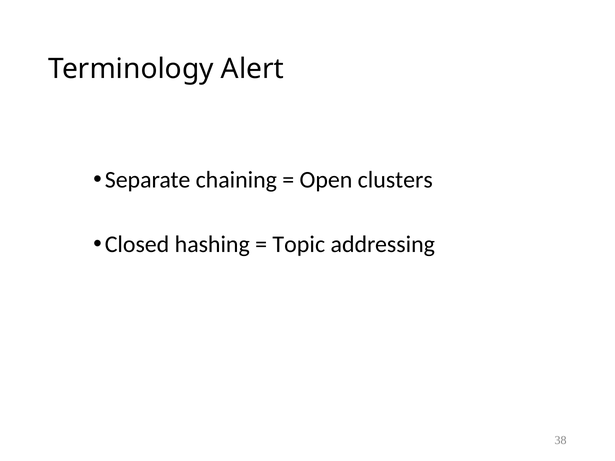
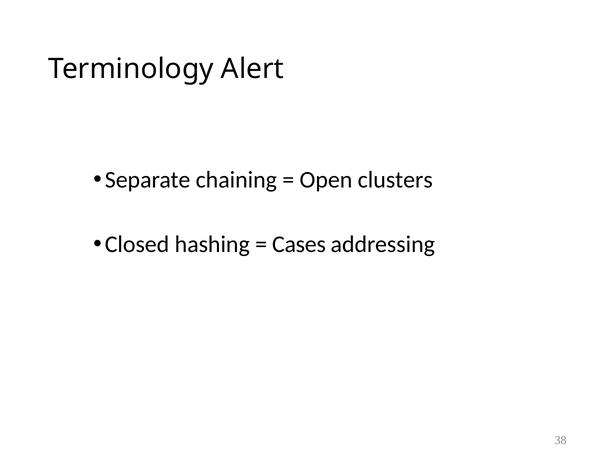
Topic: Topic -> Cases (299, 244)
